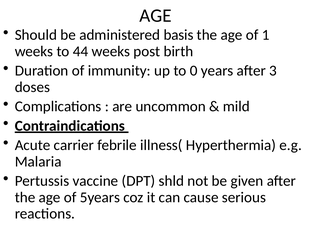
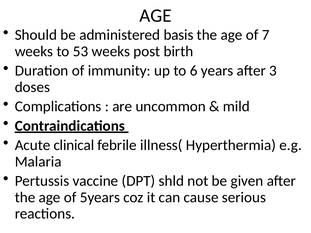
1: 1 -> 7 (266, 35)
44: 44 -> 53 (81, 51)
0: 0 -> 6 (194, 71)
carrier: carrier -> clinical (74, 145)
